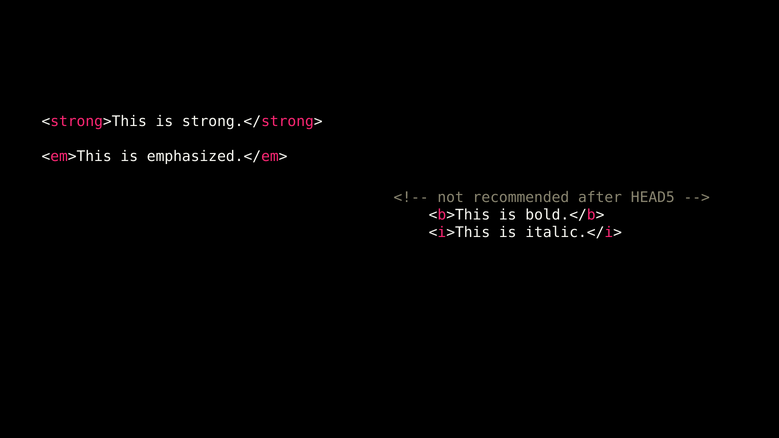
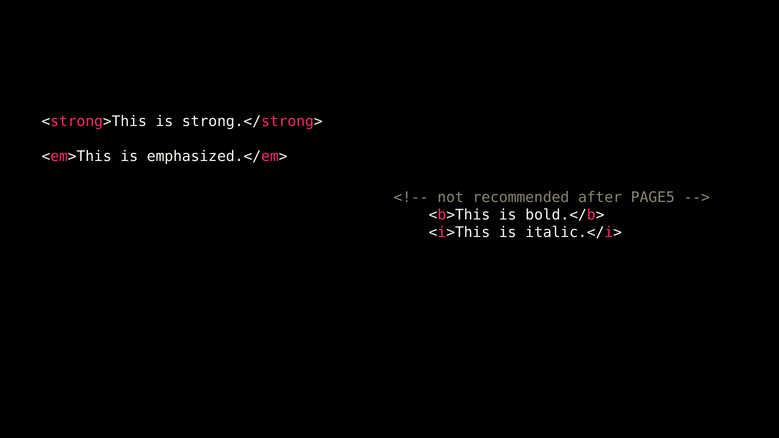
HEAD5: HEAD5 -> PAGE5 (653, 197)
